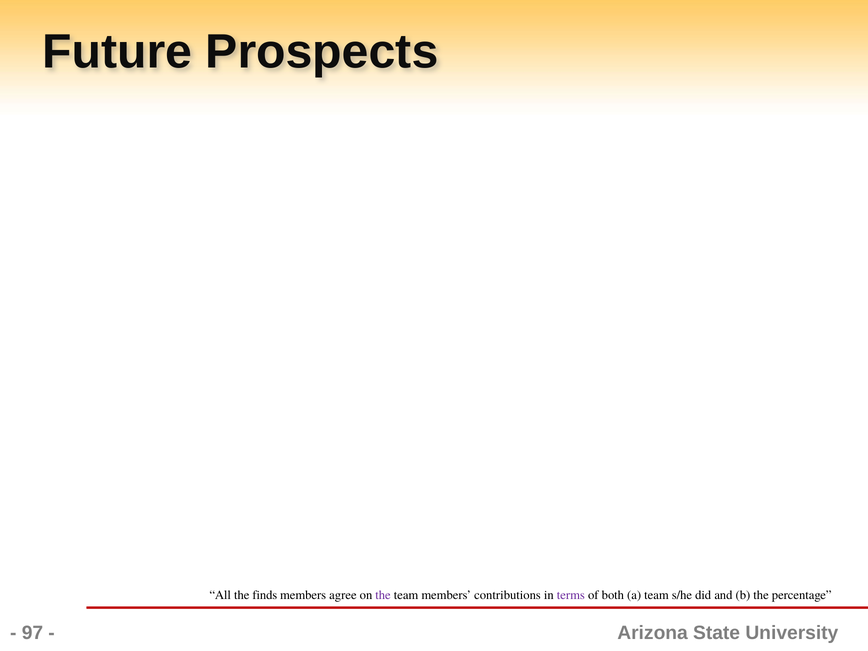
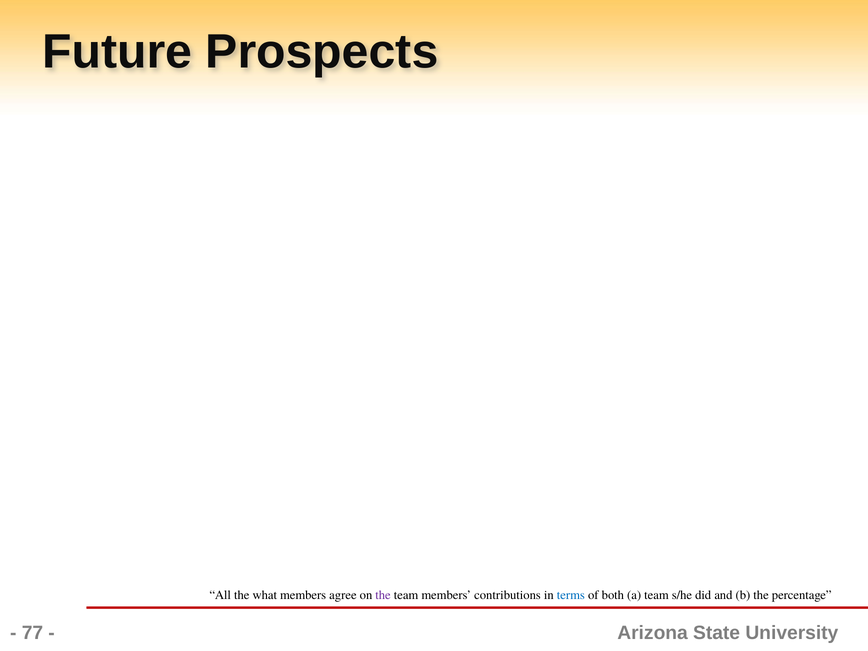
finds: finds -> what (265, 595)
terms colour: purple -> blue (571, 595)
97: 97 -> 77 (33, 633)
